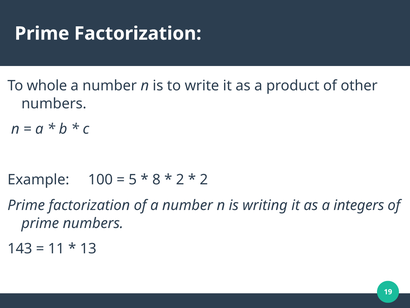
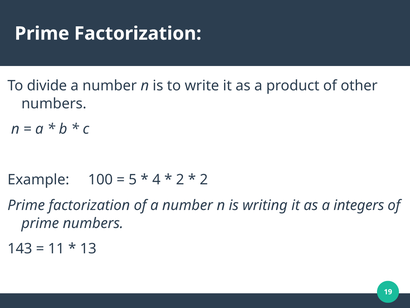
whole: whole -> divide (47, 86)
8: 8 -> 4 (156, 180)
